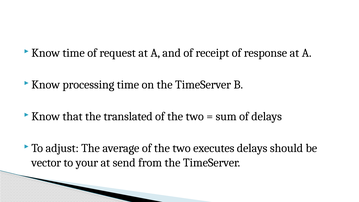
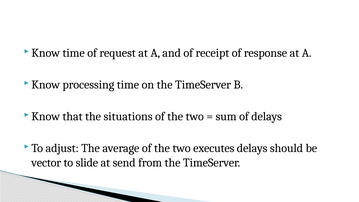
translated: translated -> situations (128, 116)
your: your -> slide (87, 163)
